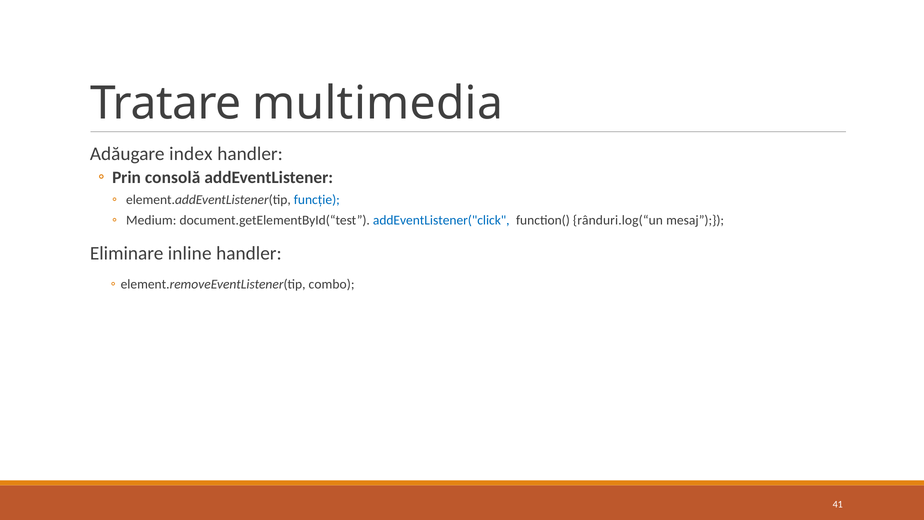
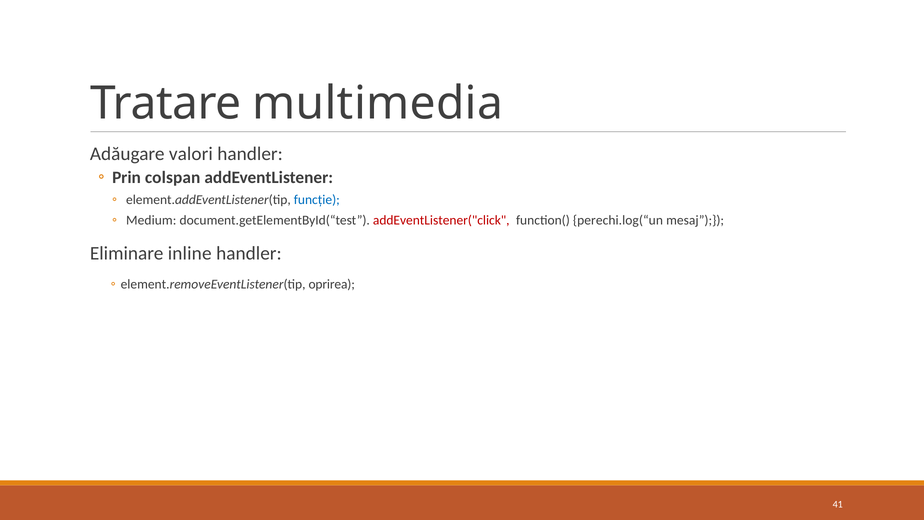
index: index -> valori (191, 154)
consolă: consolă -> colspan (173, 177)
addEventListener("click colour: blue -> red (441, 220)
rânduri.log(“un: rânduri.log(“un -> perechi.log(“un (618, 220)
combo: combo -> oprirea (332, 284)
